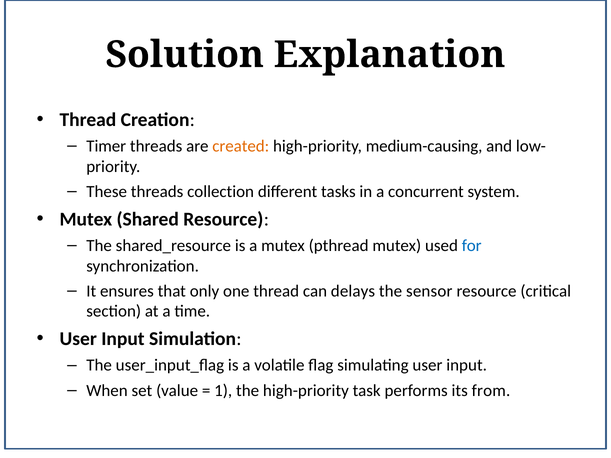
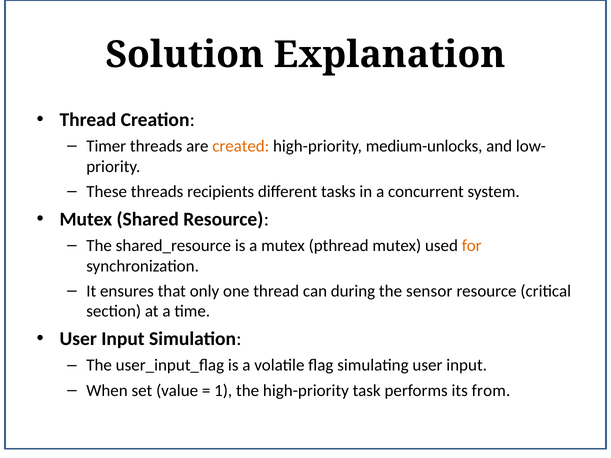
medium-causing: medium-causing -> medium-unlocks (424, 146)
collection: collection -> recipients (221, 192)
for colour: blue -> orange (472, 246)
delays: delays -> during (353, 291)
